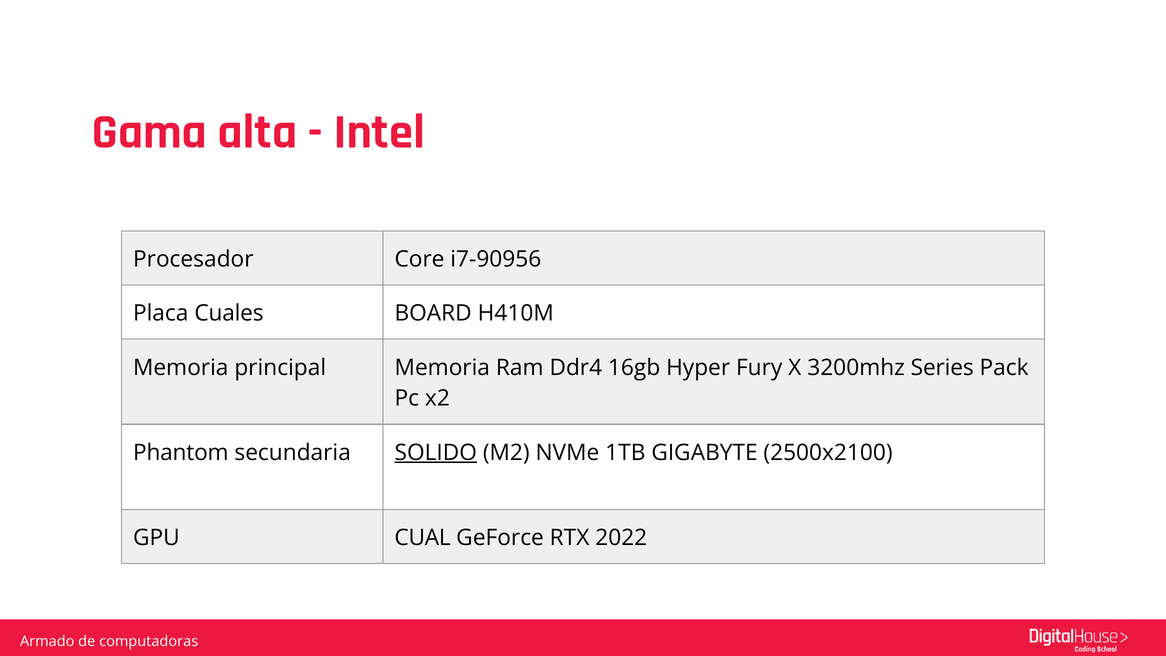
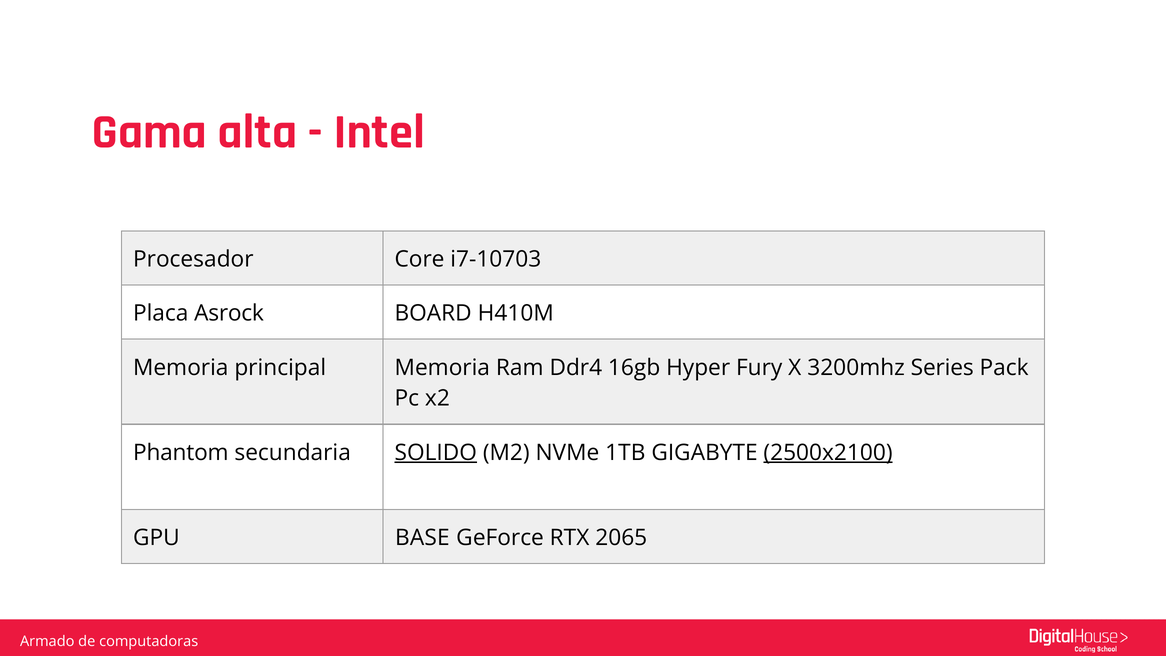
i7-90956: i7-90956 -> i7-10703 (496, 259)
Cuales: Cuales -> Asrock (229, 313)
2500x2100 underline: none -> present (828, 453)
CUAL: CUAL -> BASE (422, 538)
2022: 2022 -> 2065 (621, 538)
